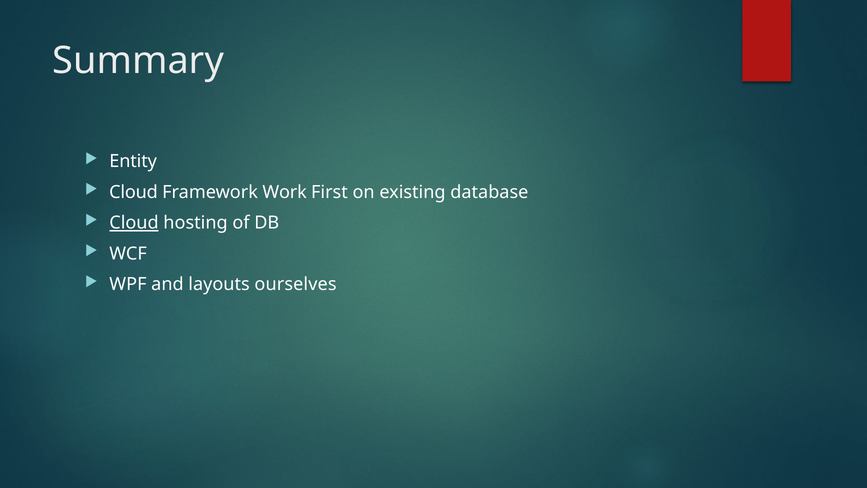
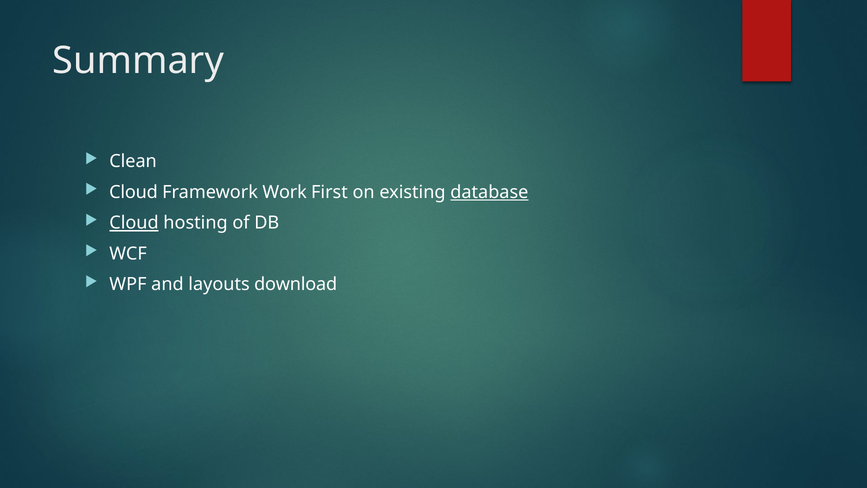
Entity: Entity -> Clean (133, 161)
database underline: none -> present (489, 192)
ourselves: ourselves -> download (296, 284)
